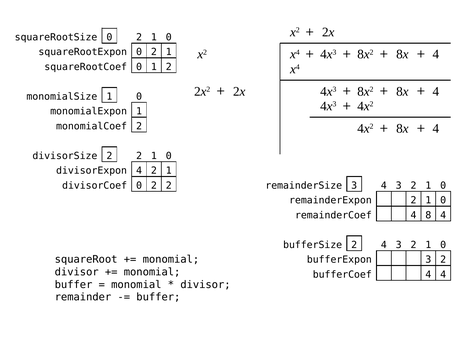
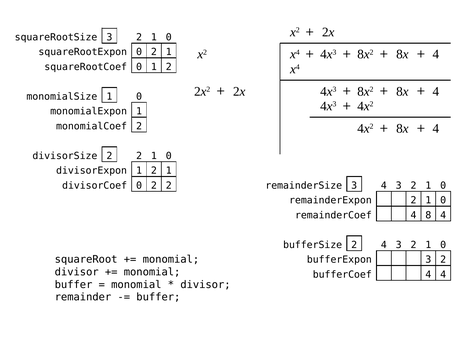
squareRootSize 0: 0 -> 3 (109, 37)
divisorExpon 4: 4 -> 1 (139, 171)
